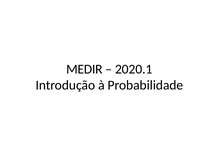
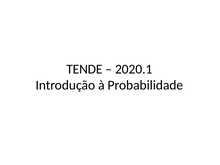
MEDIR: MEDIR -> TENDE (84, 69)
